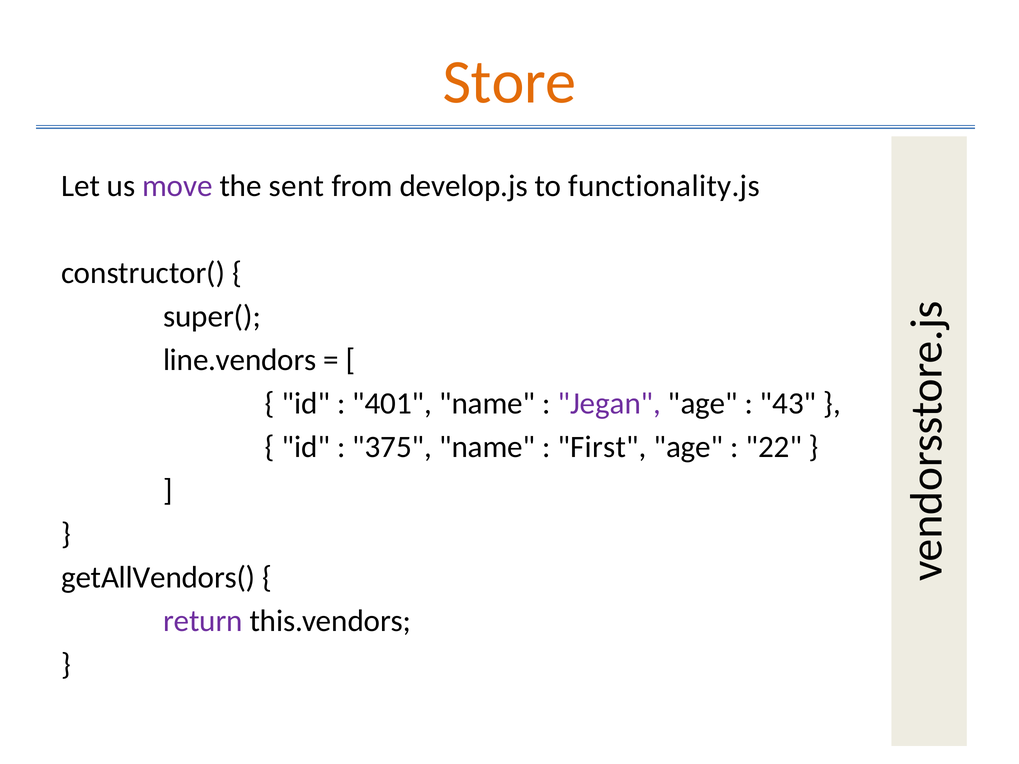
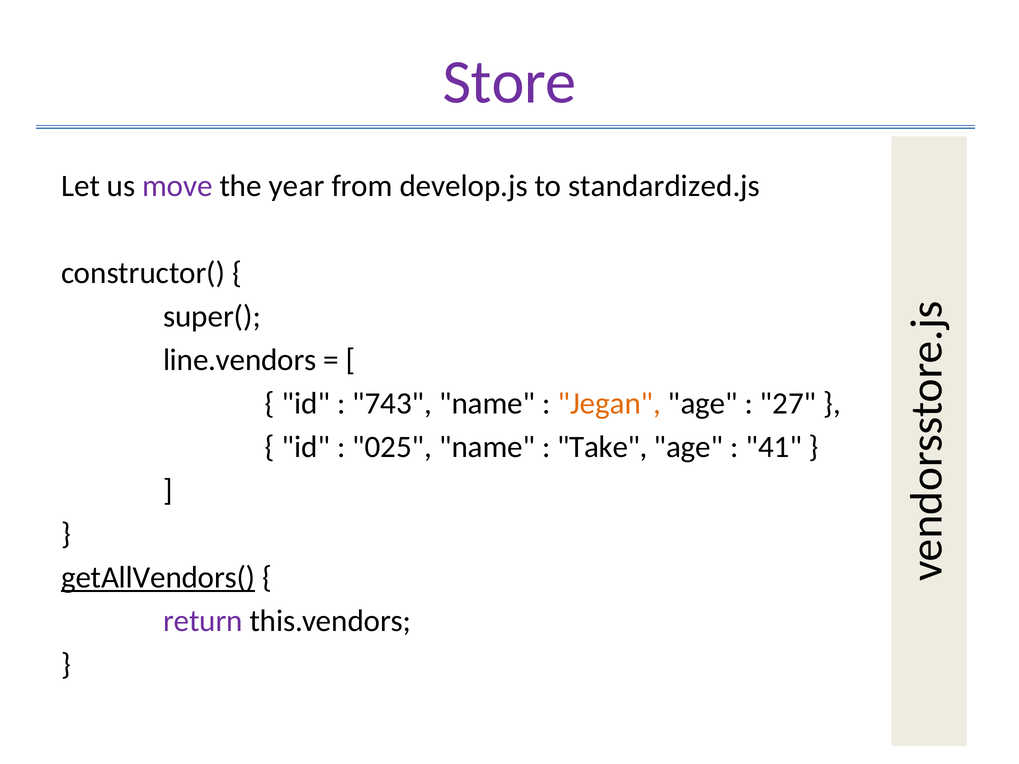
Store colour: orange -> purple (510, 82)
sent: sent -> year (297, 186)
functionality.js: functionality.js -> standardized.js (664, 186)
401: 401 -> 743 (392, 404)
Jegan colour: purple -> orange (609, 404)
43: 43 -> 27 (788, 404)
375: 375 -> 025 (392, 447)
First: First -> Take (602, 447)
22: 22 -> 41 (774, 447)
getAllVendors( underline: none -> present (158, 578)
